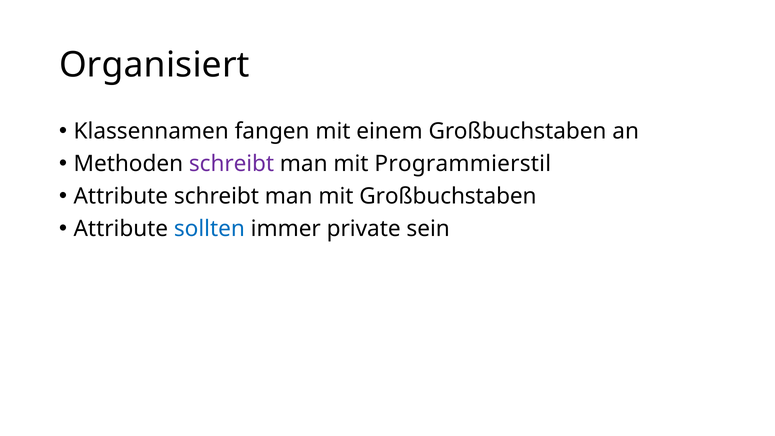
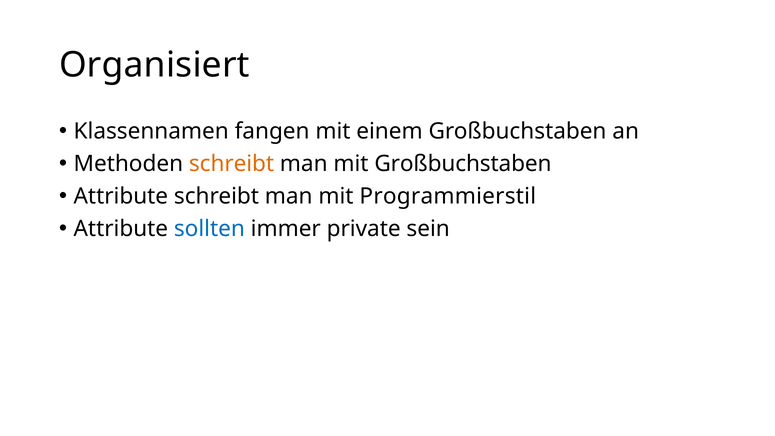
schreibt colour: purple -> orange (232, 164)
mit Programmierstil: Programmierstil -> Großbuchstaben (463, 164)
mit Großbuchstaben: Großbuchstaben -> Programmierstil (448, 196)
